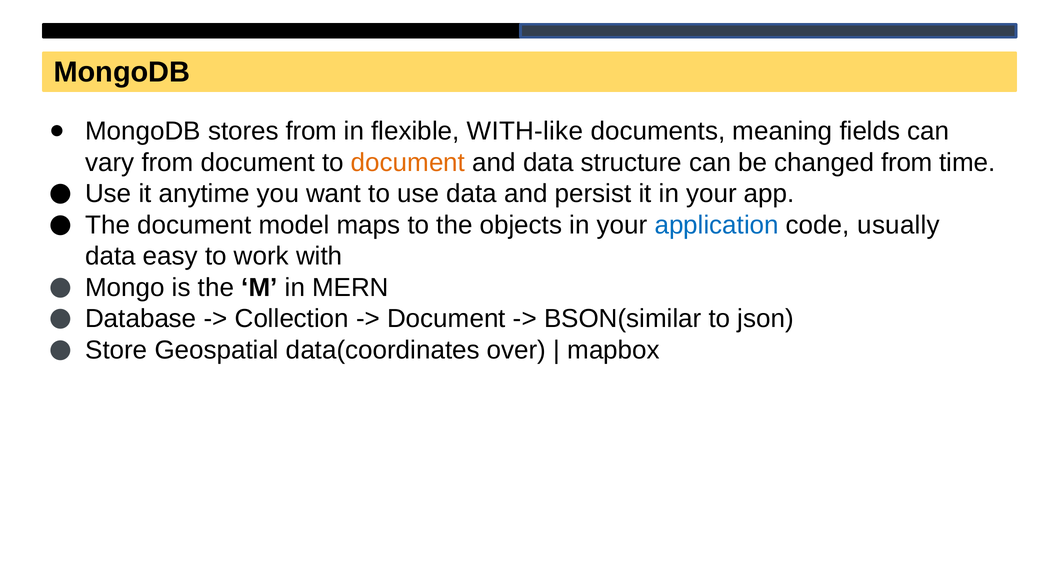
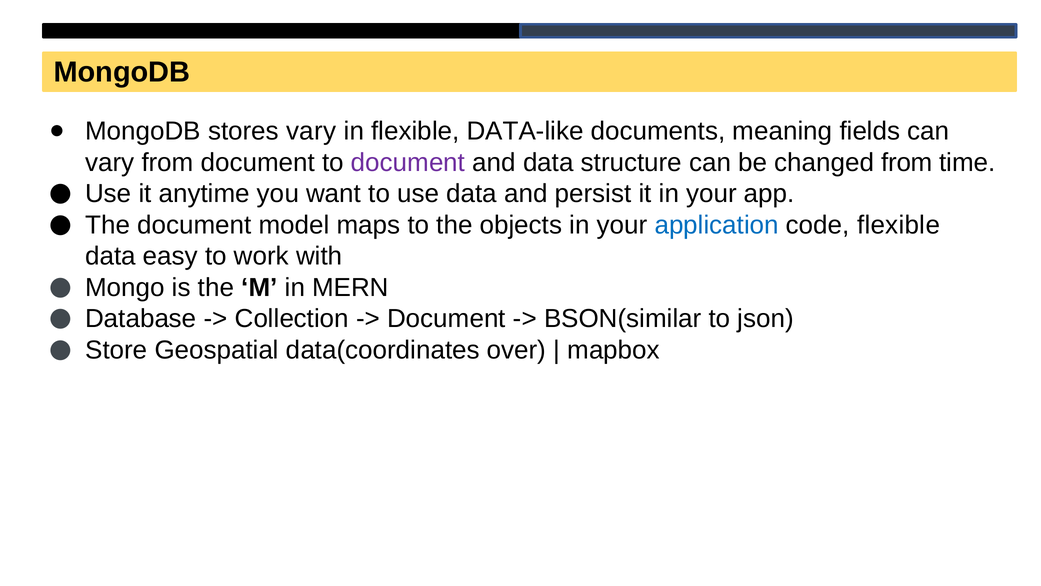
stores from: from -> vary (311, 131)
WITH-like: WITH-like -> DATA-like (525, 131)
document colour: orange -> purple (408, 162)
code usually: usually -> flexible (899, 225)
